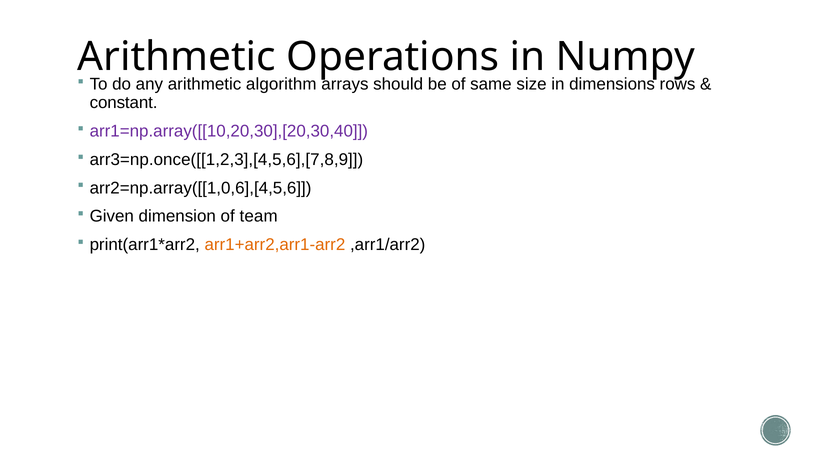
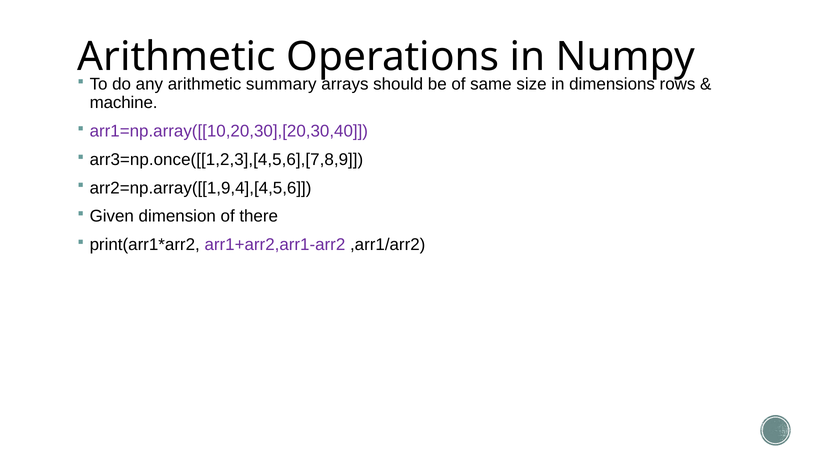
algorithm: algorithm -> summary (281, 84)
constant: constant -> machine (124, 103)
arr2=np.array([[1,0,6],[4,5,6: arr2=np.array([[1,0,6],[4,5,6 -> arr2=np.array([[1,9,4],[4,5,6 (201, 188)
team: team -> there (259, 217)
arr1+arr2,arr1-arr2 colour: orange -> purple (275, 245)
